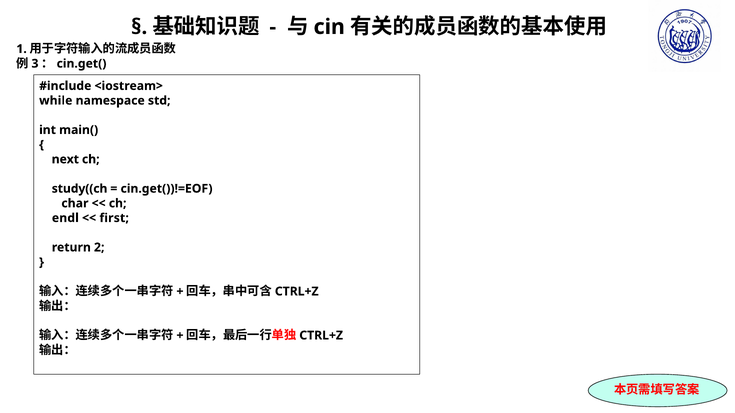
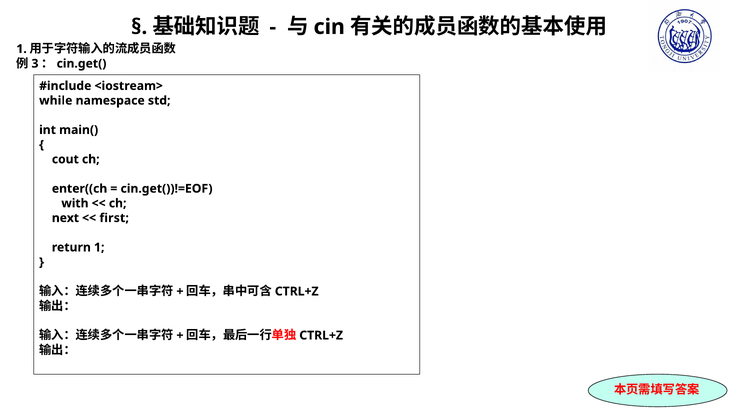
next: next -> cout (65, 159)
study((ch: study((ch -> enter((ch (80, 189)
char: char -> with (75, 204)
endl: endl -> next (65, 218)
return 2: 2 -> 1 (99, 248)
